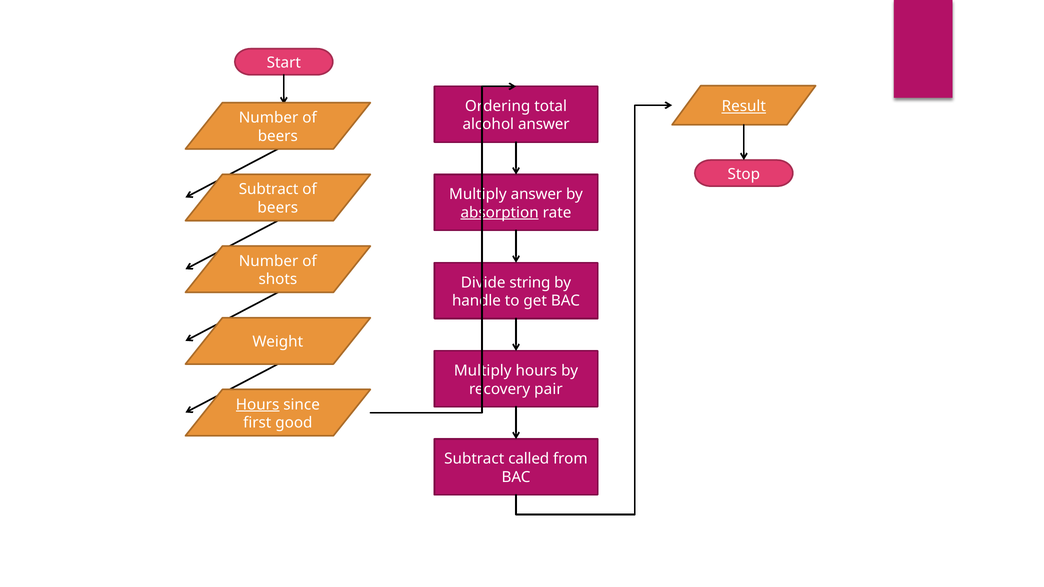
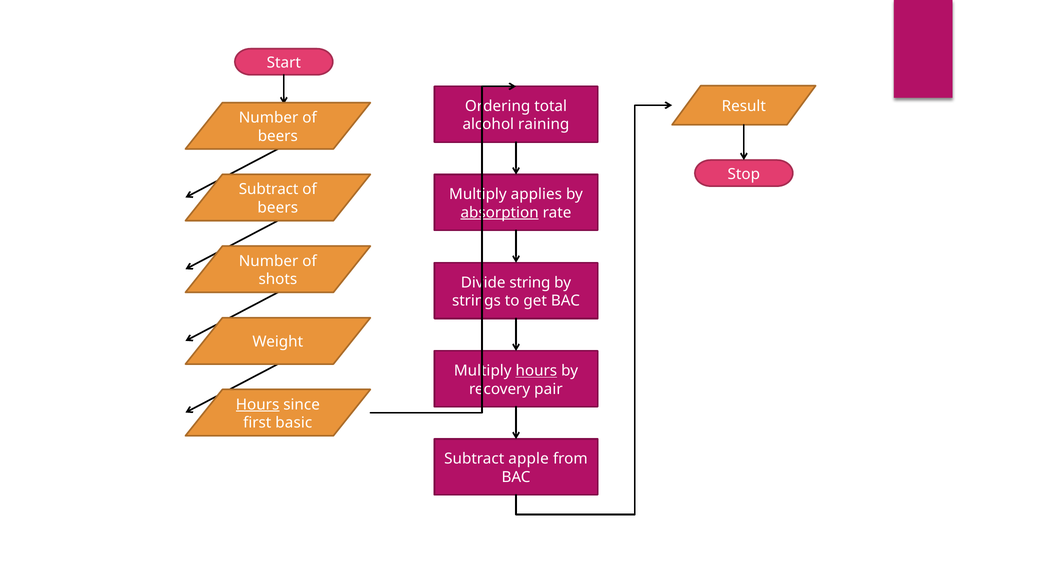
Result underline: present -> none (744, 106)
alcohol answer: answer -> raining (544, 124)
Multiply answer: answer -> applies (536, 194)
handle: handle -> strings (476, 301)
hours underline: none -> present (536, 371)
good: good -> basic (294, 423)
called: called -> apple (529, 459)
